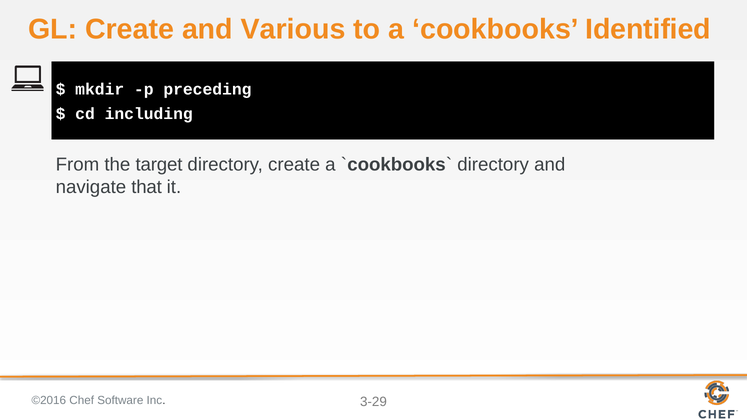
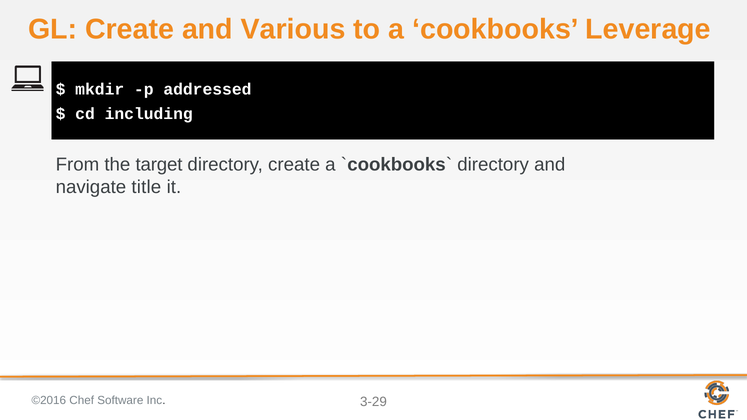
Identified: Identified -> Leverage (648, 29)
preceding: preceding -> addressed (207, 89)
that: that -> title (146, 187)
